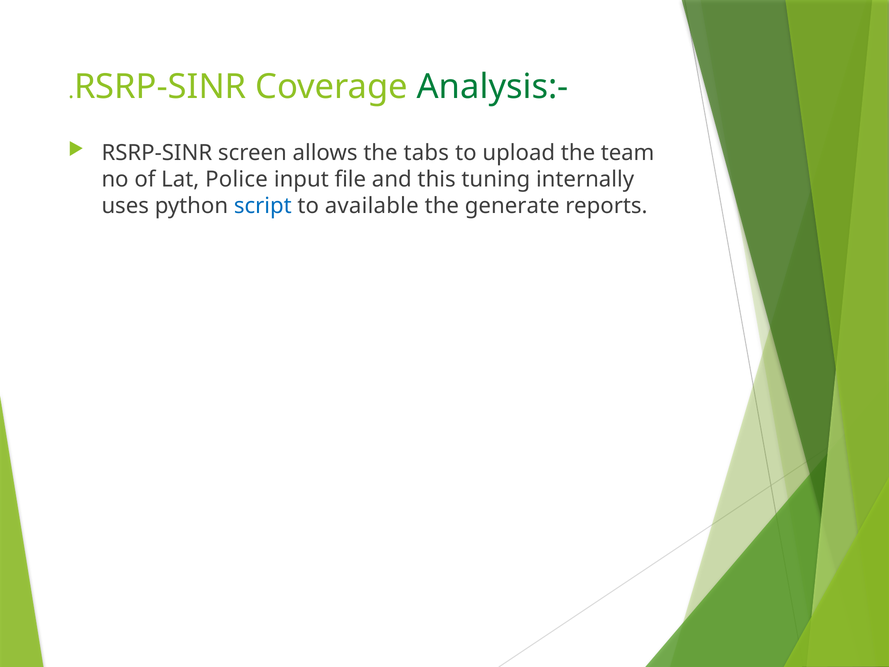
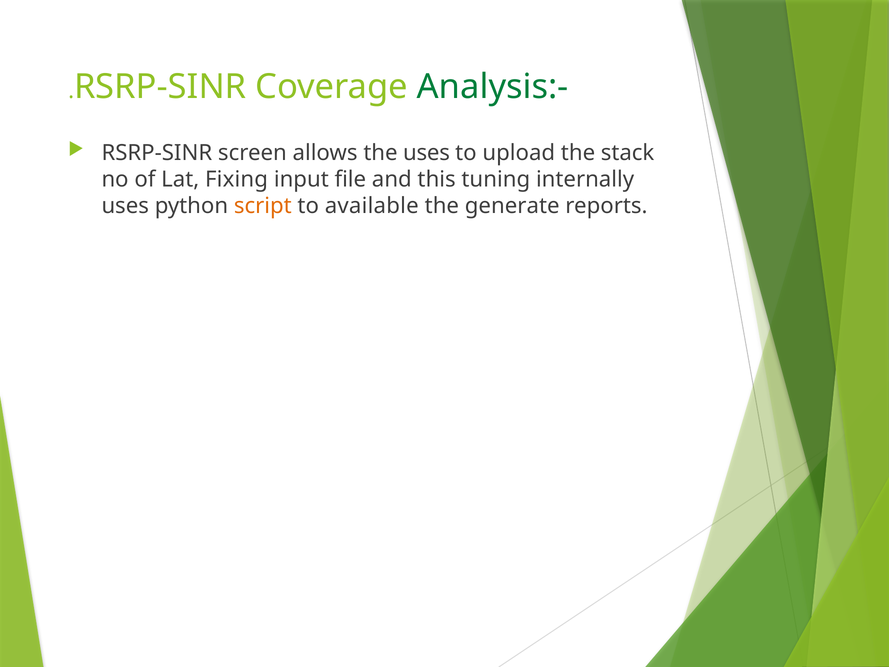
the tabs: tabs -> uses (426, 153)
team: team -> stack (628, 153)
Police: Police -> Fixing (237, 179)
script colour: blue -> orange (263, 206)
